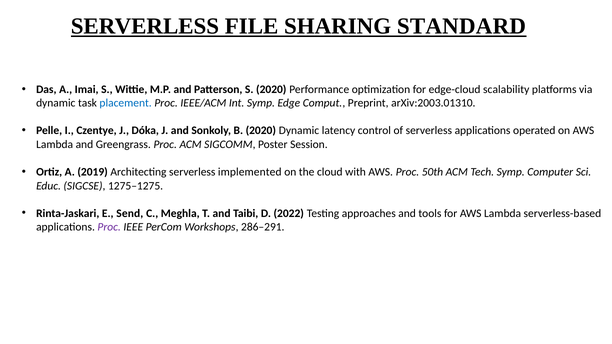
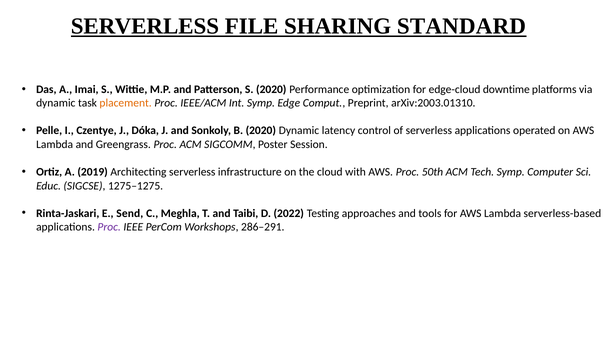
scalability: scalability -> downtime (506, 89)
placement colour: blue -> orange (126, 103)
implemented: implemented -> infrastructure (250, 172)
